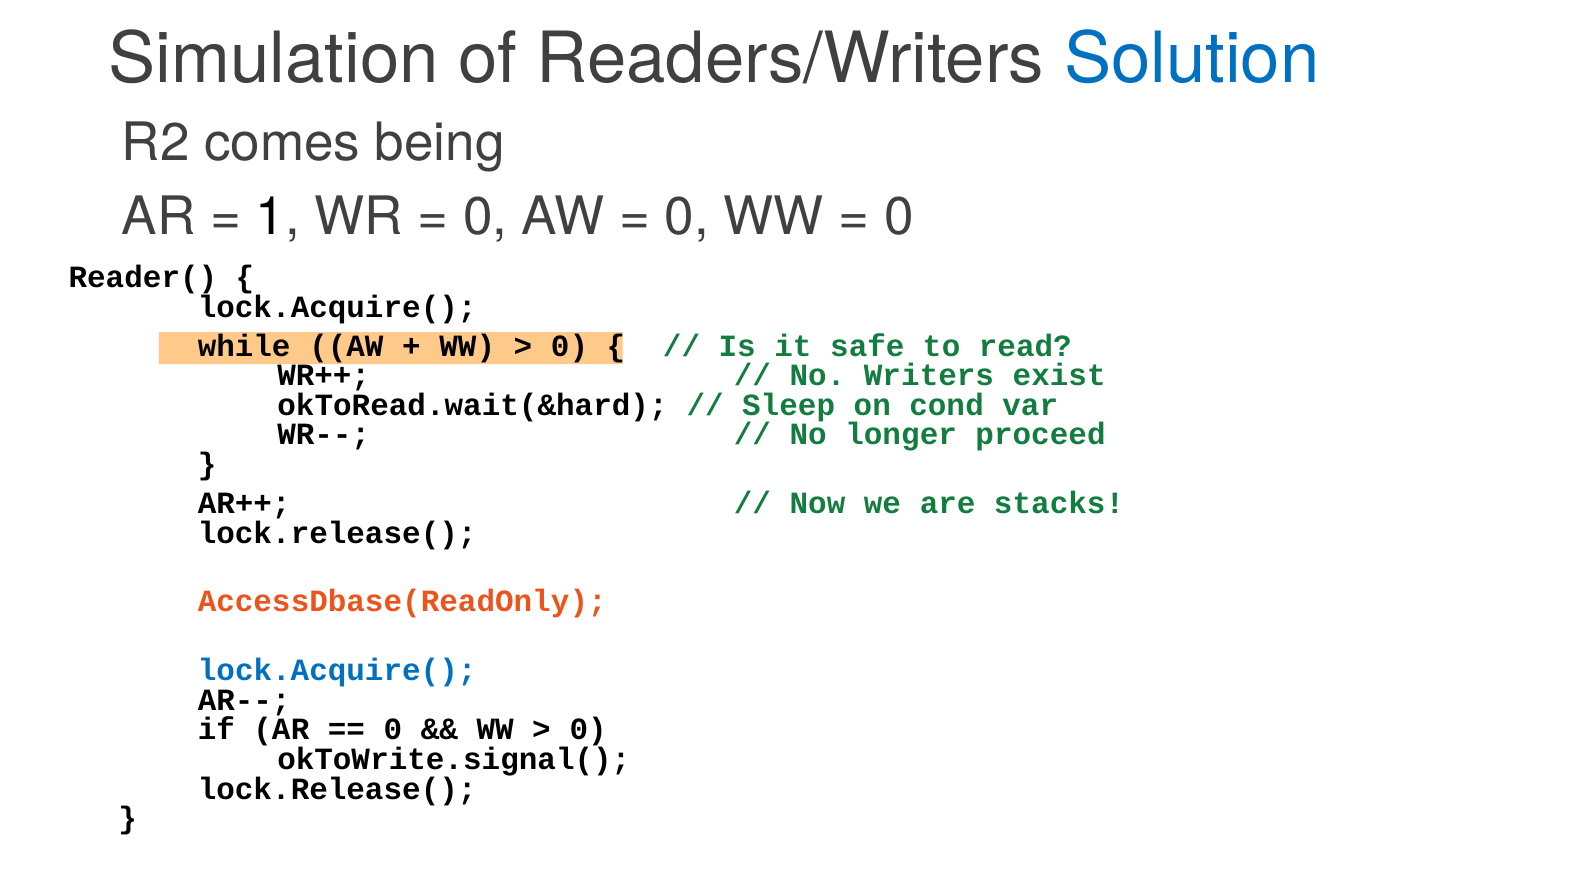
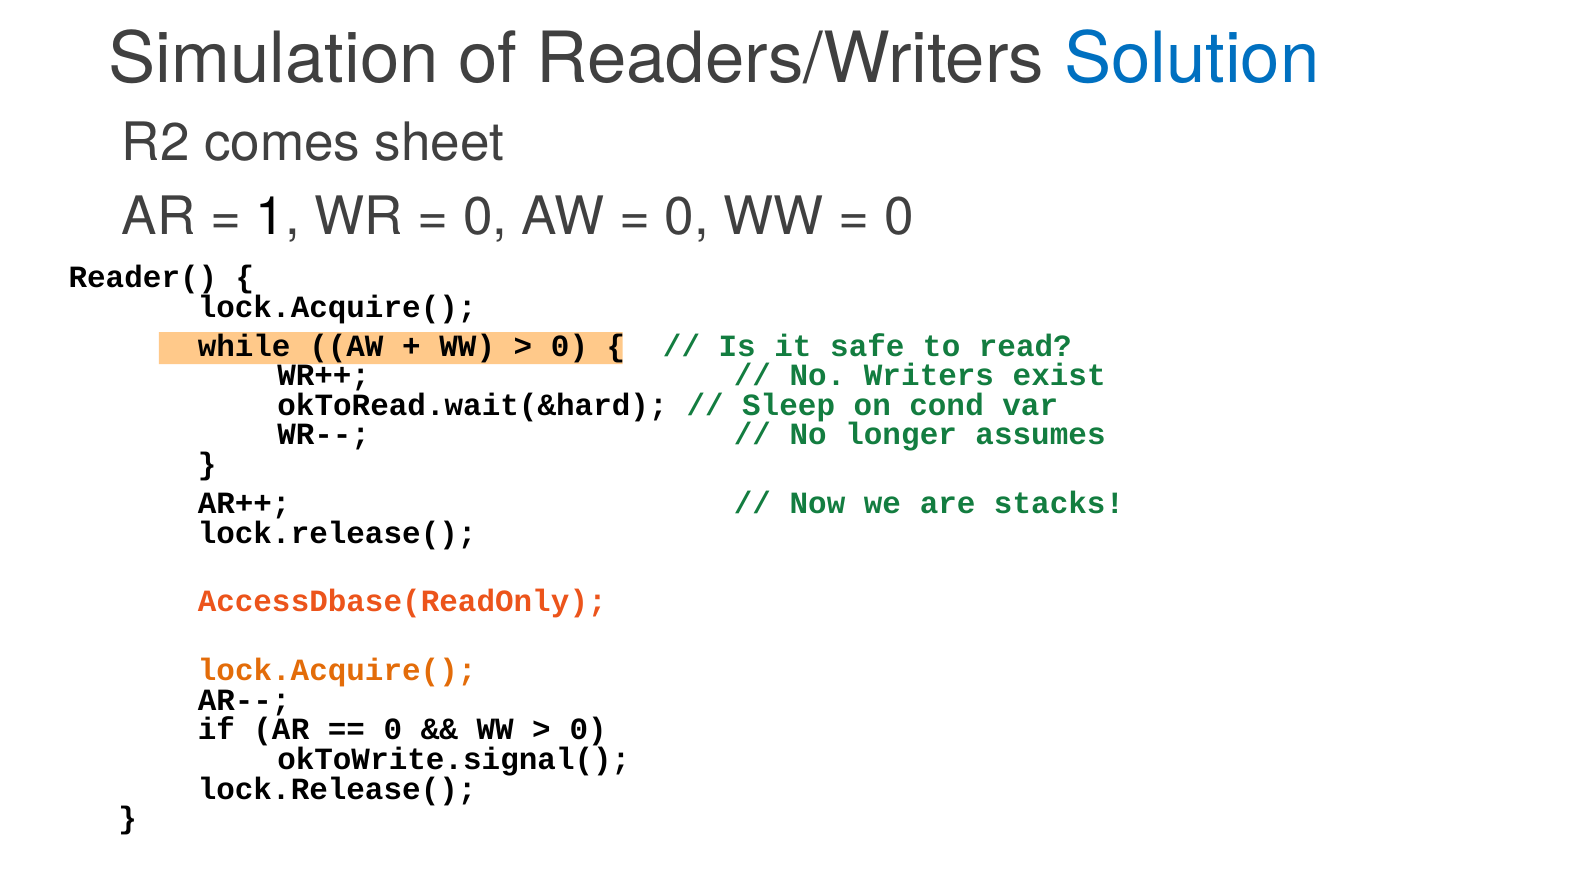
being: being -> sheet (440, 143)
proceed: proceed -> assumes (1040, 435)
lock.Acquire( colour: blue -> orange (337, 670)
